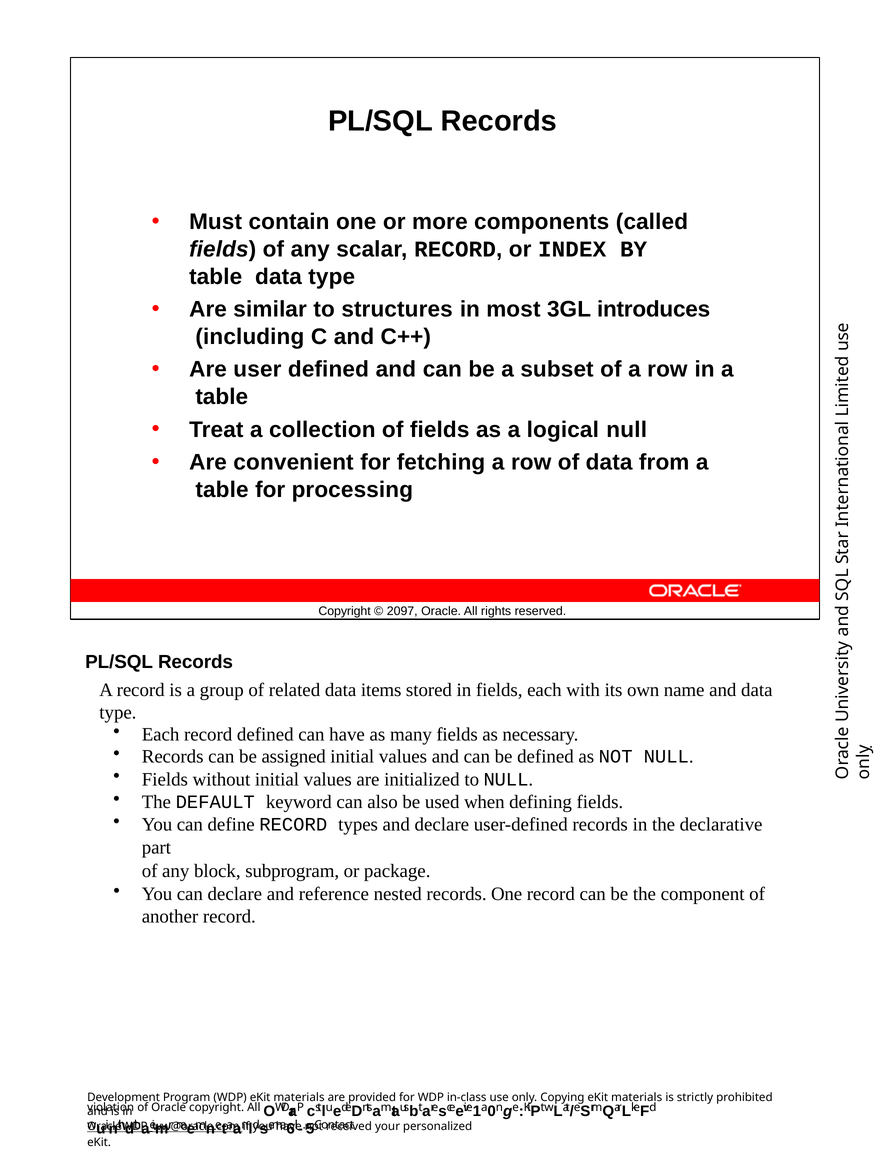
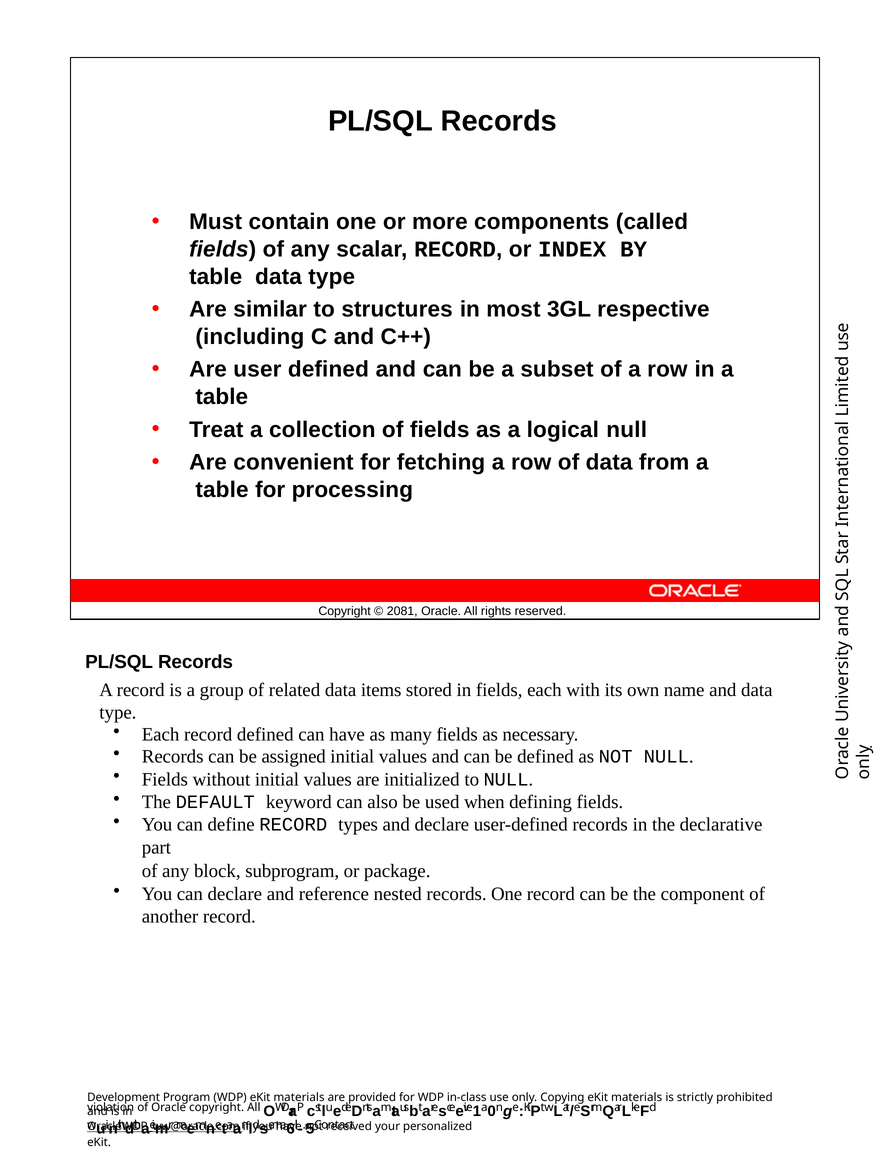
introduces: introduces -> respective (653, 309)
2097: 2097 -> 2081 (402, 611)
